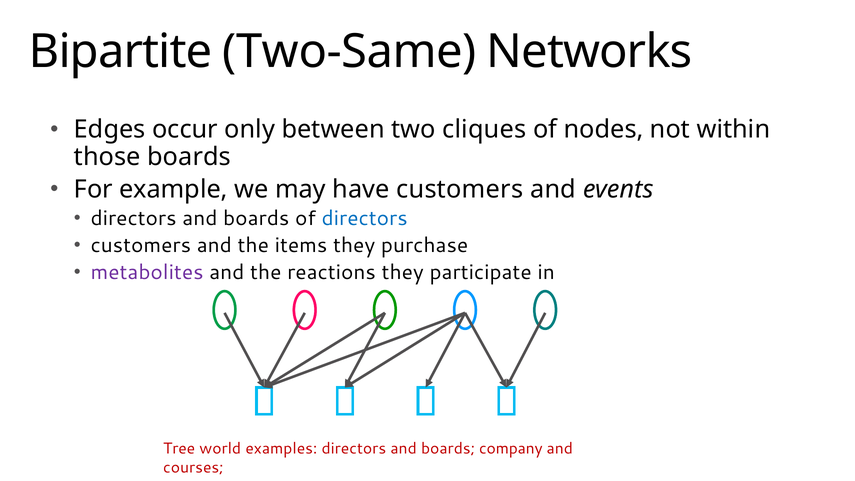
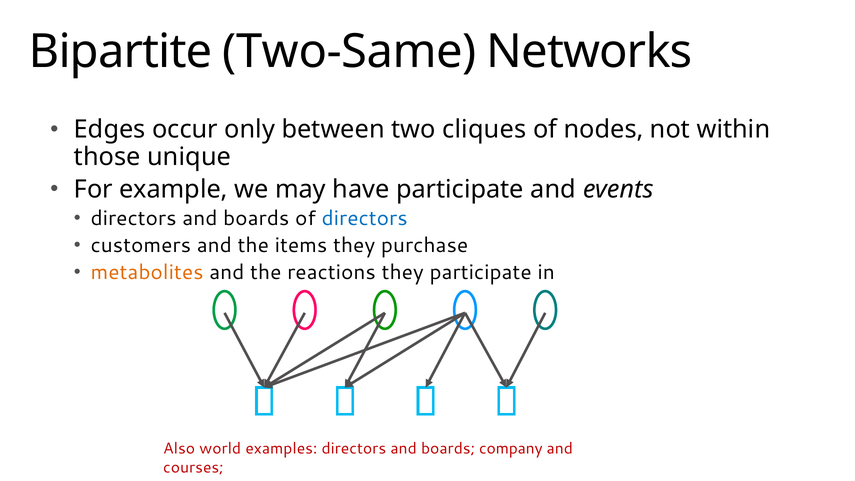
those boards: boards -> unique (189, 157)
have customers: customers -> participate (460, 189)
metabolites colour: purple -> orange (147, 272)
Tree: Tree -> Also (179, 448)
